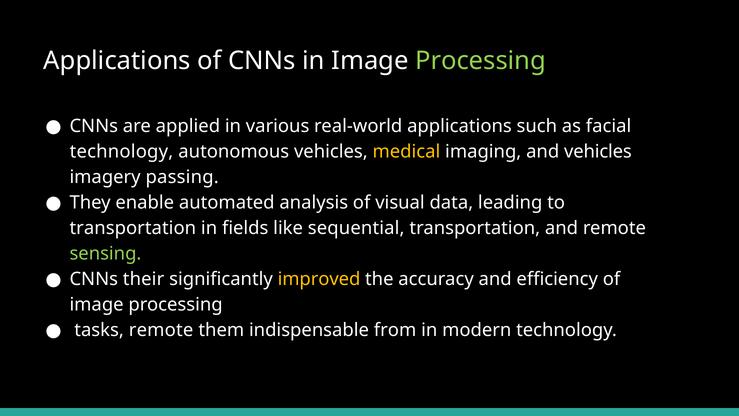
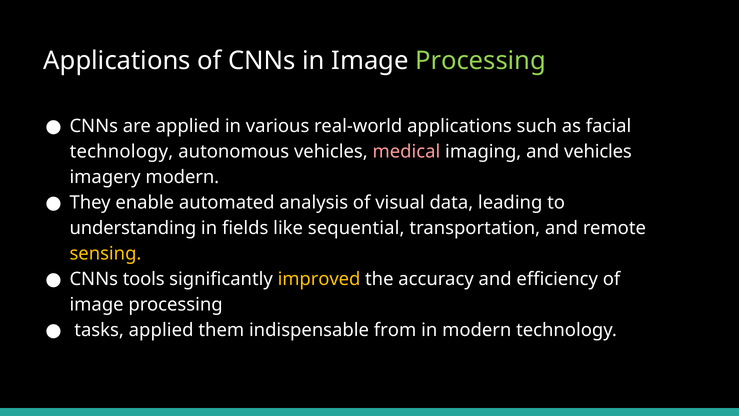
medical colour: yellow -> pink (406, 152)
imagery passing: passing -> modern (182, 177)
transportation: transportation -> understanding (133, 228)
sensing colour: light green -> yellow (105, 254)
their: their -> tools (144, 279)
tasks remote: remote -> applied (161, 330)
